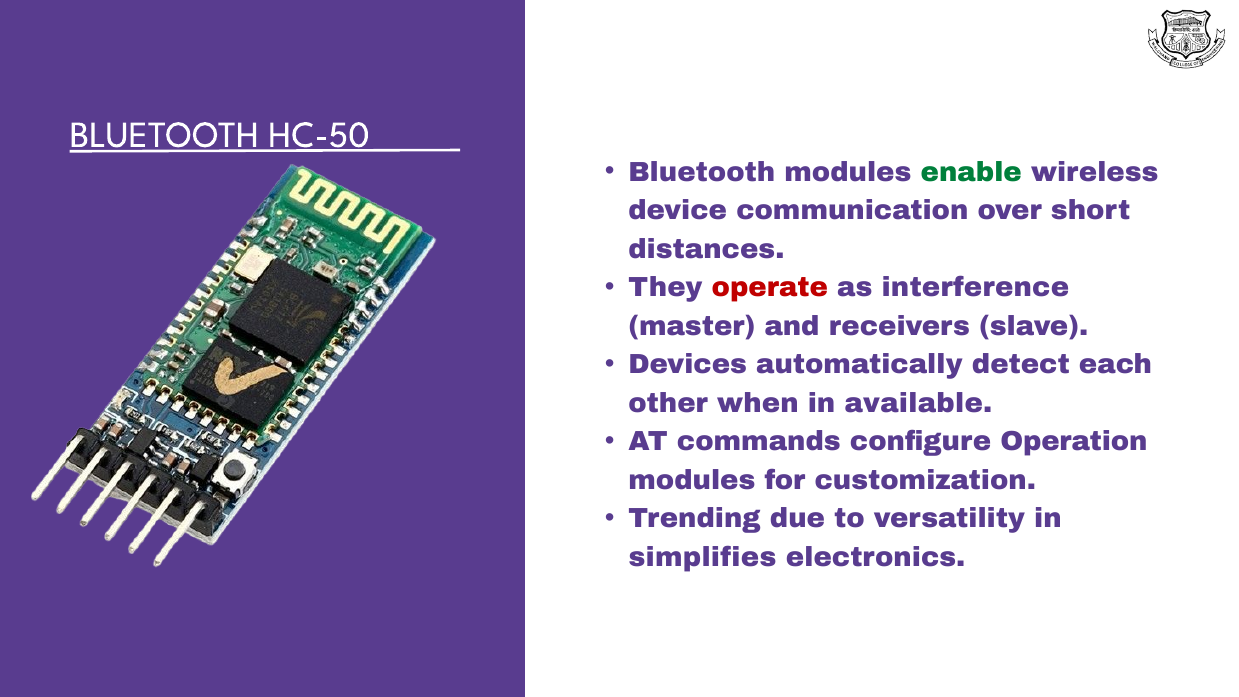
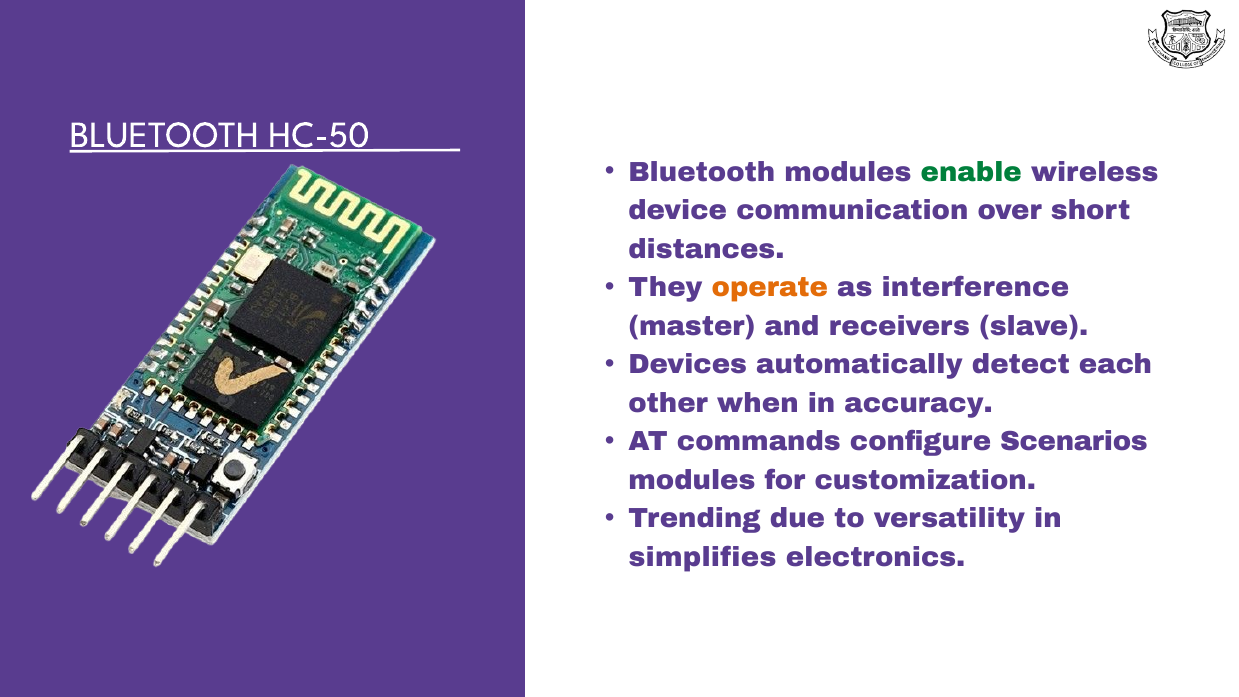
operate colour: red -> orange (770, 288)
available: available -> accuracy (919, 403)
Operation: Operation -> Scenarios (1074, 442)
